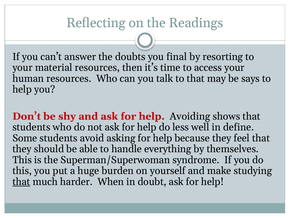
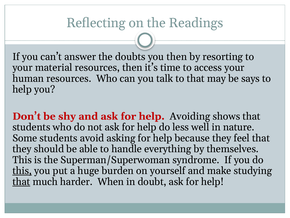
you final: final -> then (177, 57)
define: define -> nature (239, 127)
this underline: none -> present (22, 170)
